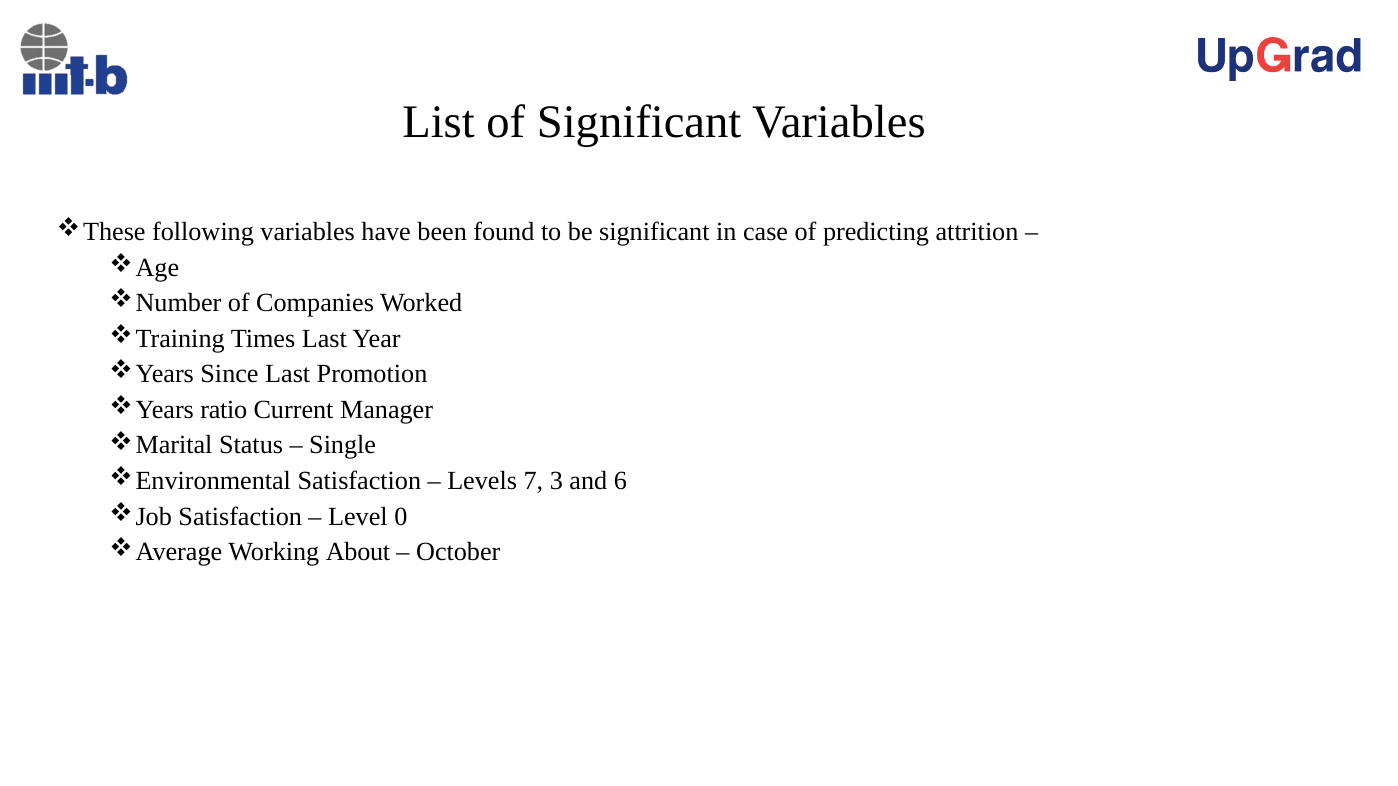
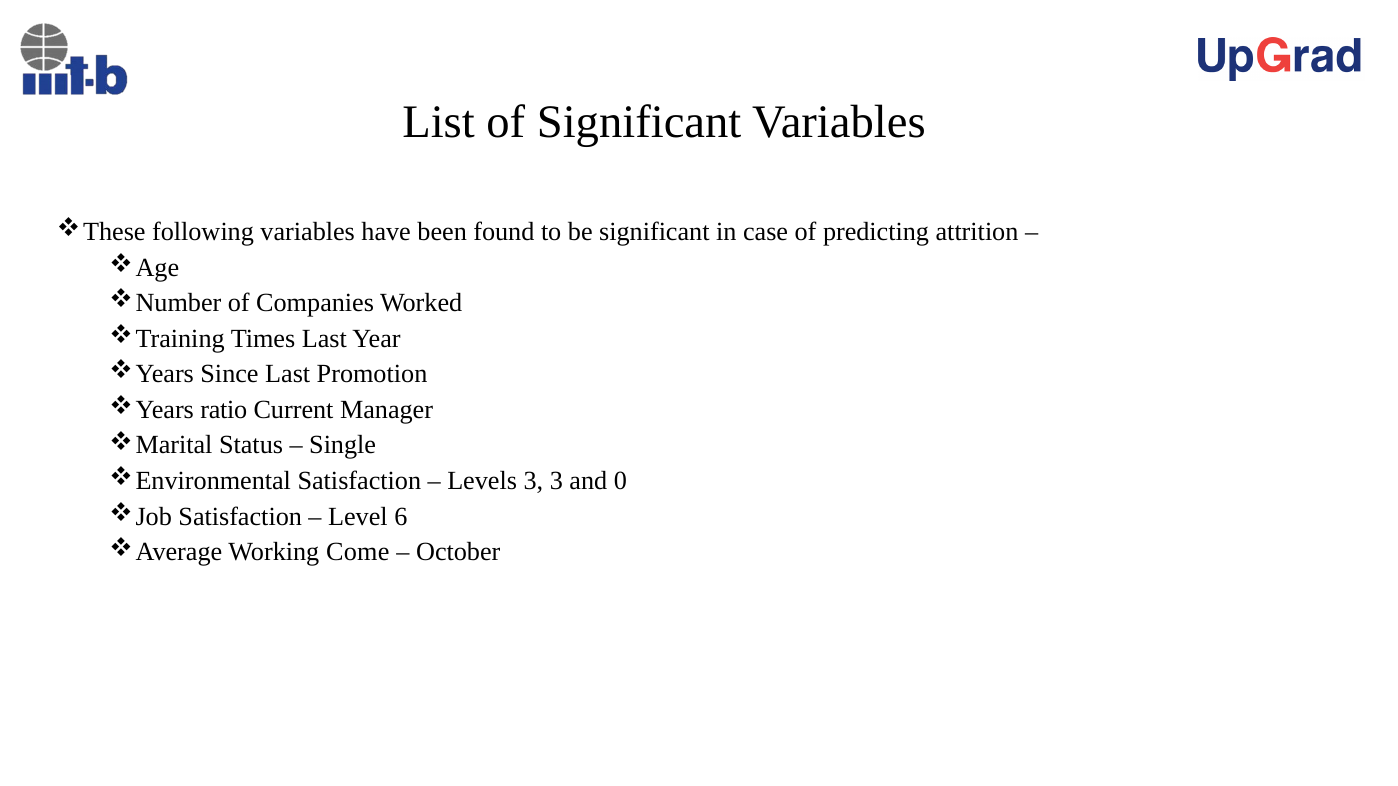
Levels 7: 7 -> 3 (533, 481)
6: 6 -> 0 (620, 481)
0: 0 -> 6 (401, 517)
About: About -> Come (358, 552)
